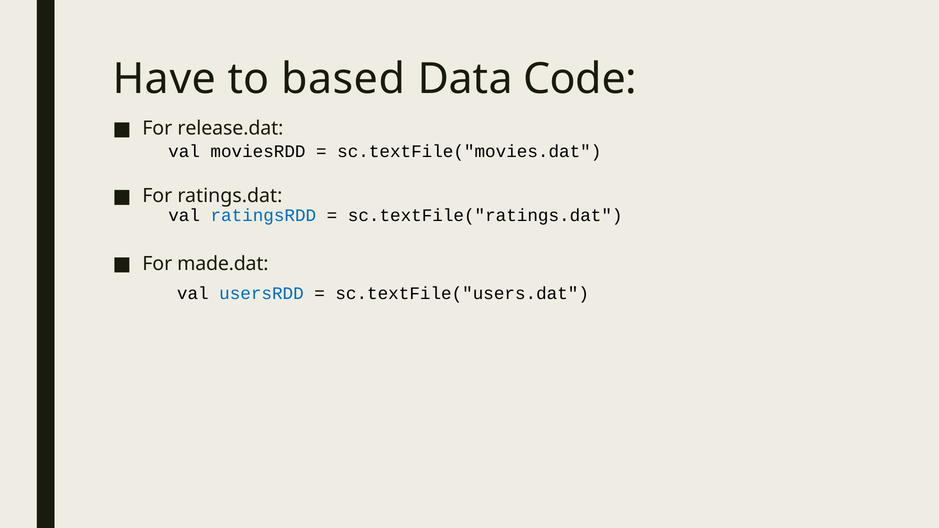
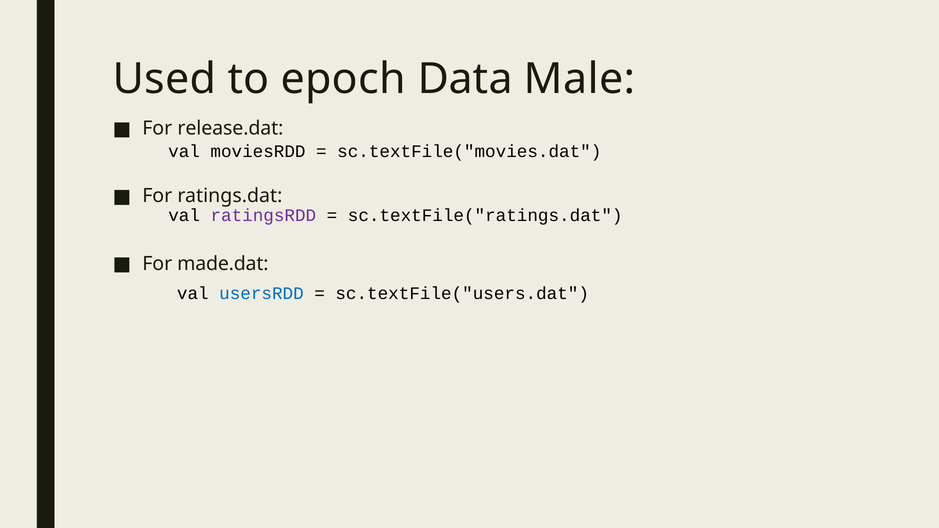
Have: Have -> Used (164, 79)
based: based -> epoch (343, 79)
Code: Code -> Male (580, 79)
ratingsRDD colour: blue -> purple (263, 215)
